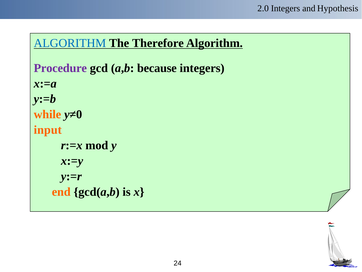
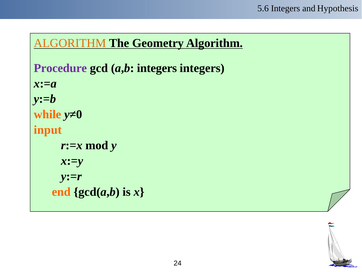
2.0: 2.0 -> 5.6 (263, 8)
ALGORITHM colour: blue -> orange (70, 43)
Therefore: Therefore -> Geometry (158, 43)
a,b because: because -> integers (157, 68)
